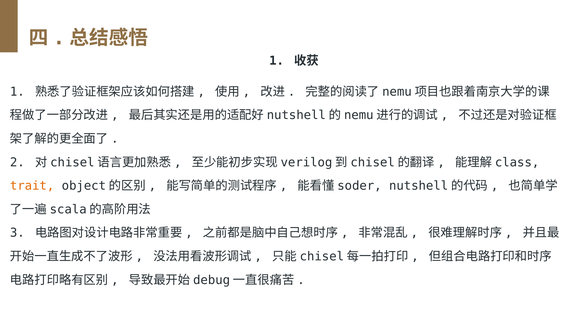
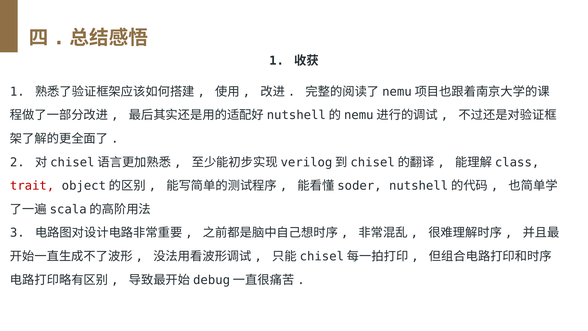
trait colour: orange -> red (32, 186)
